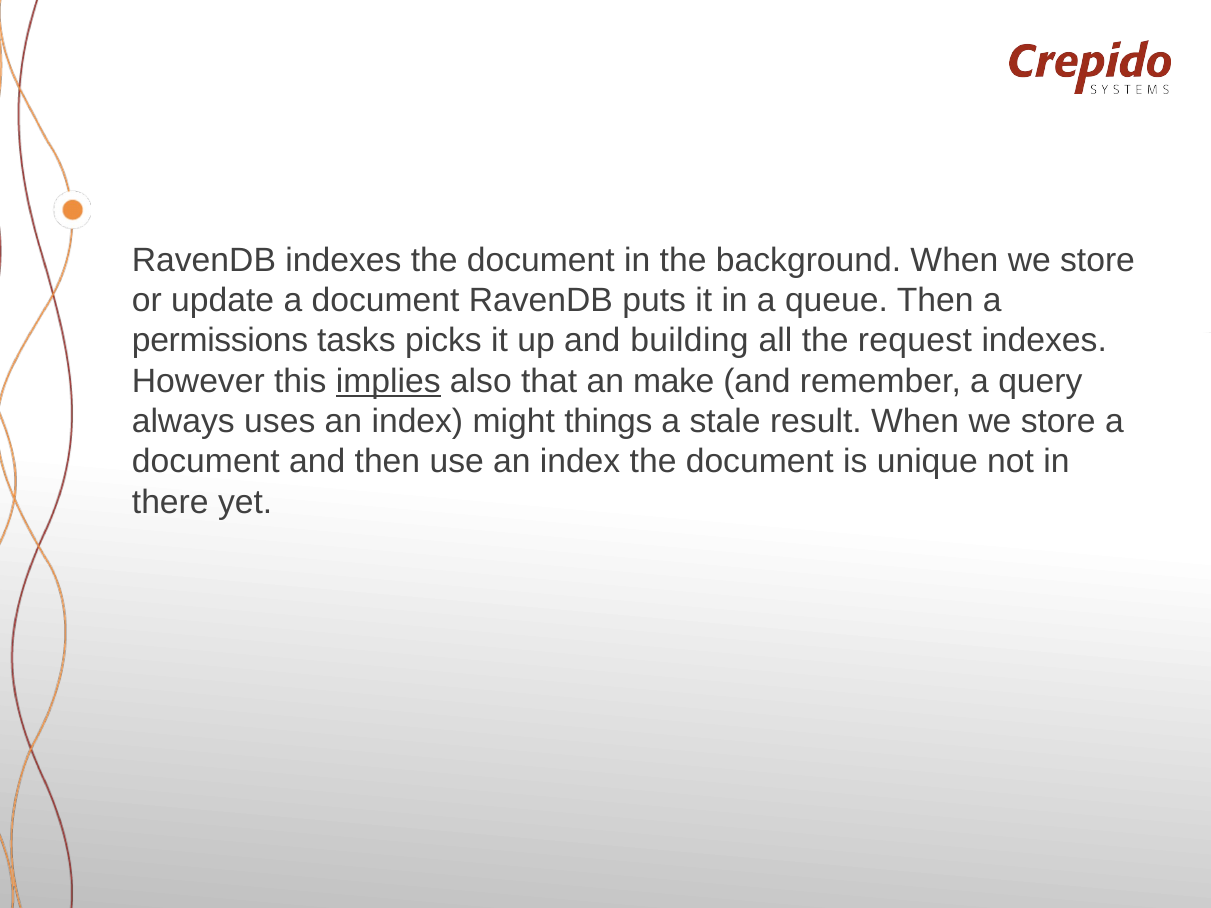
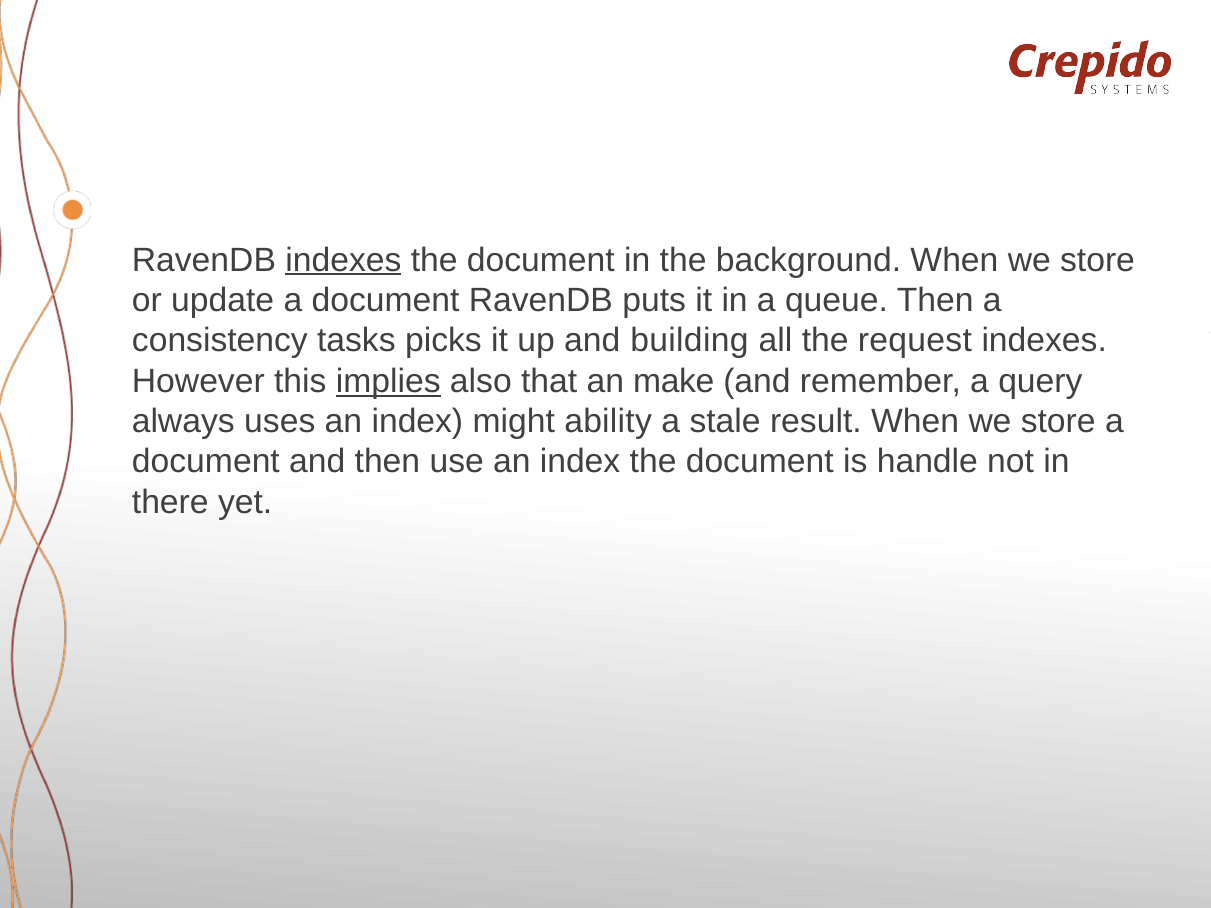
indexes underline: none -> present (343, 260)
permissions: permissions -> consistency (220, 341)
things: things -> ability (608, 422)
unique: unique -> handle (927, 462)
